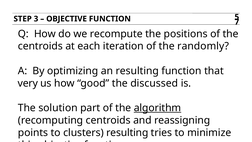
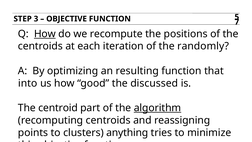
How underline: none -> present (45, 34)
very: very -> into (28, 83)
solution: solution -> centroid (58, 108)
clusters resulting: resulting -> anything (127, 132)
